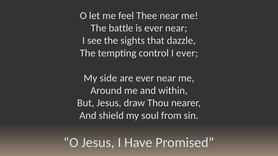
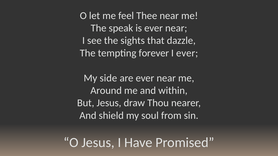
battle: battle -> speak (121, 28)
control: control -> forever (154, 53)
